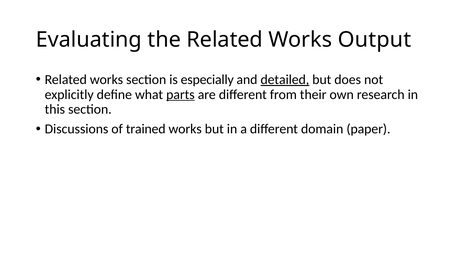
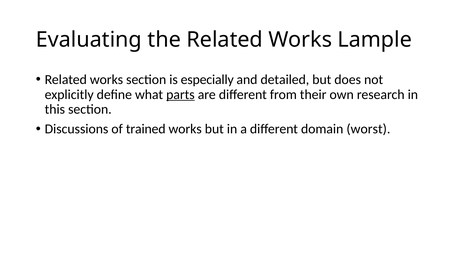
Output: Output -> Lample (375, 40)
detailed underline: present -> none (285, 80)
paper: paper -> worst (368, 129)
